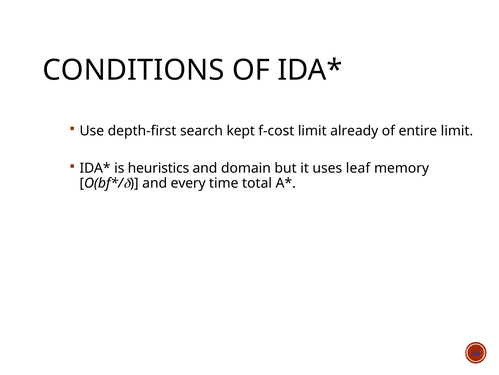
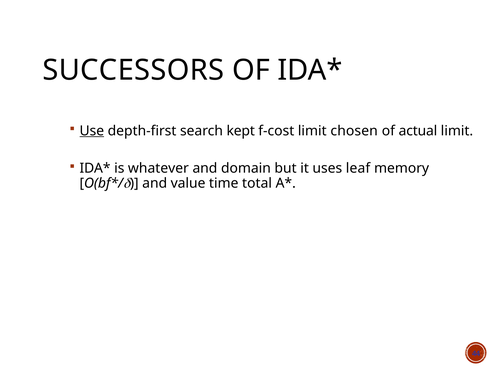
CONDITIONS: CONDITIONS -> SUCCESSORS (133, 70)
Use underline: none -> present (92, 130)
already: already -> chosen (354, 130)
entire: entire -> actual (418, 130)
heuristics: heuristics -> whatever (158, 168)
every: every -> value (188, 183)
